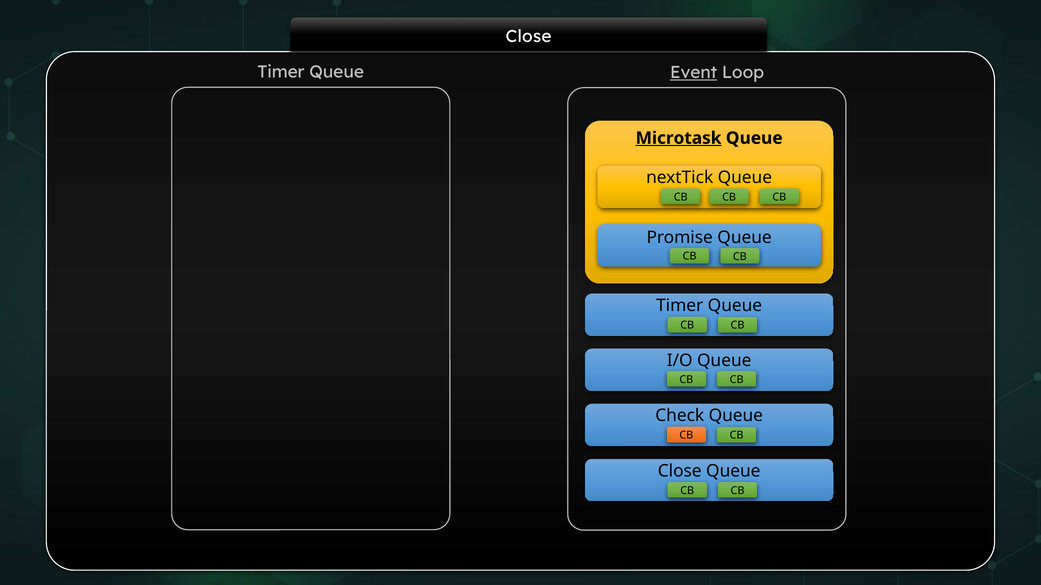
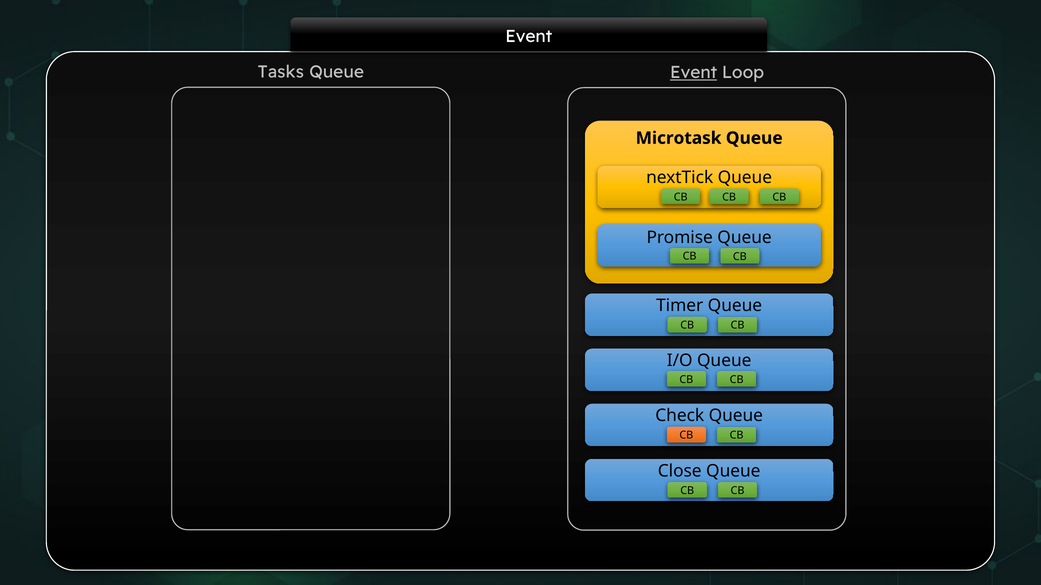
Close: Close -> Event (529, 37)
Timer: Timer -> Tasks (281, 72)
Microtask underline: present -> none (679, 138)
